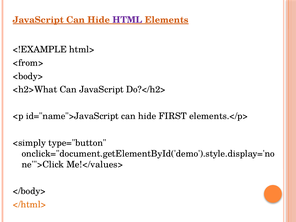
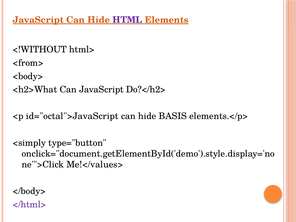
<!EXAMPLE: <!EXAMPLE -> <!WITHOUT (40, 50)
id="name">JavaScript: id="name">JavaScript -> id="octal">JavaScript (72, 116)
FIRST: FIRST -> BASIS (173, 116)
</html> colour: orange -> purple (29, 204)
